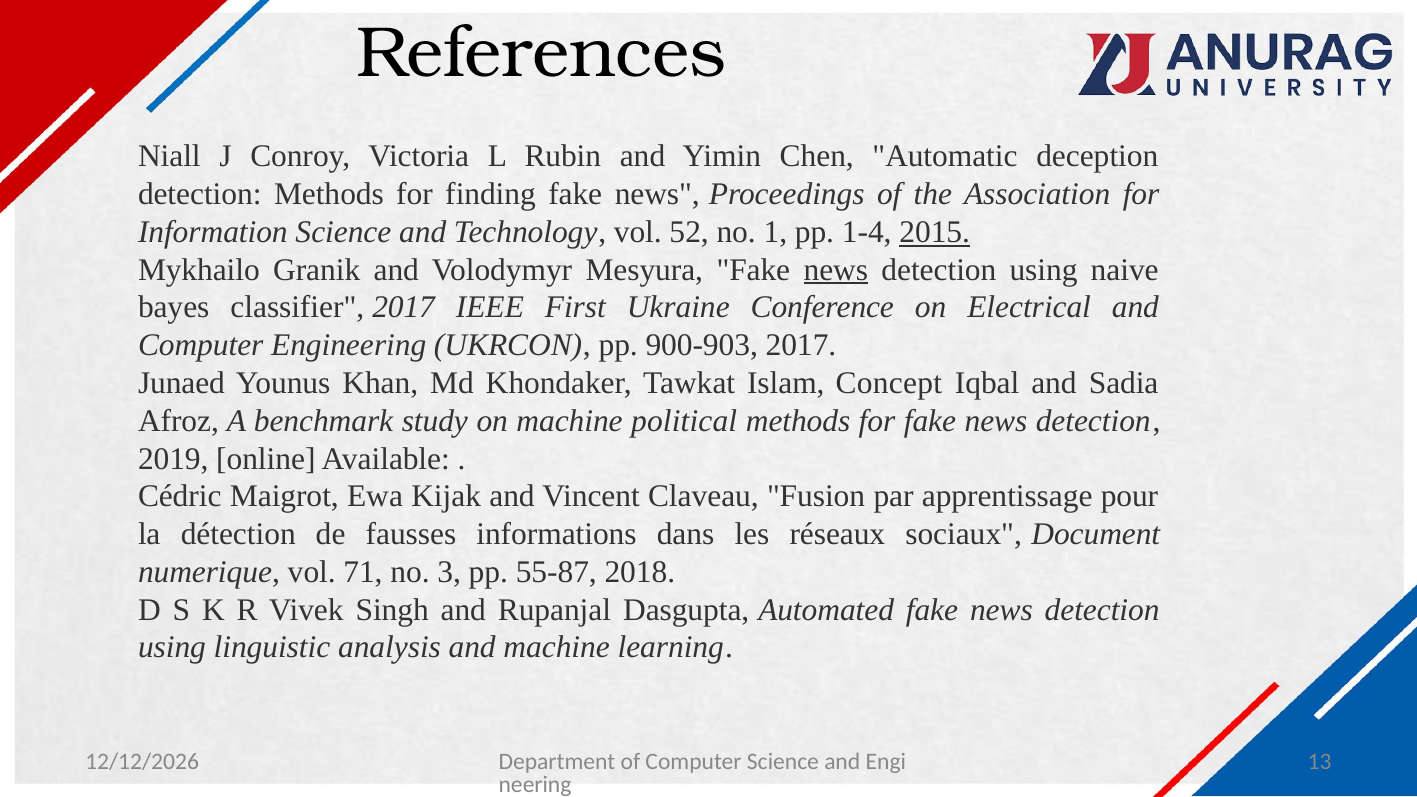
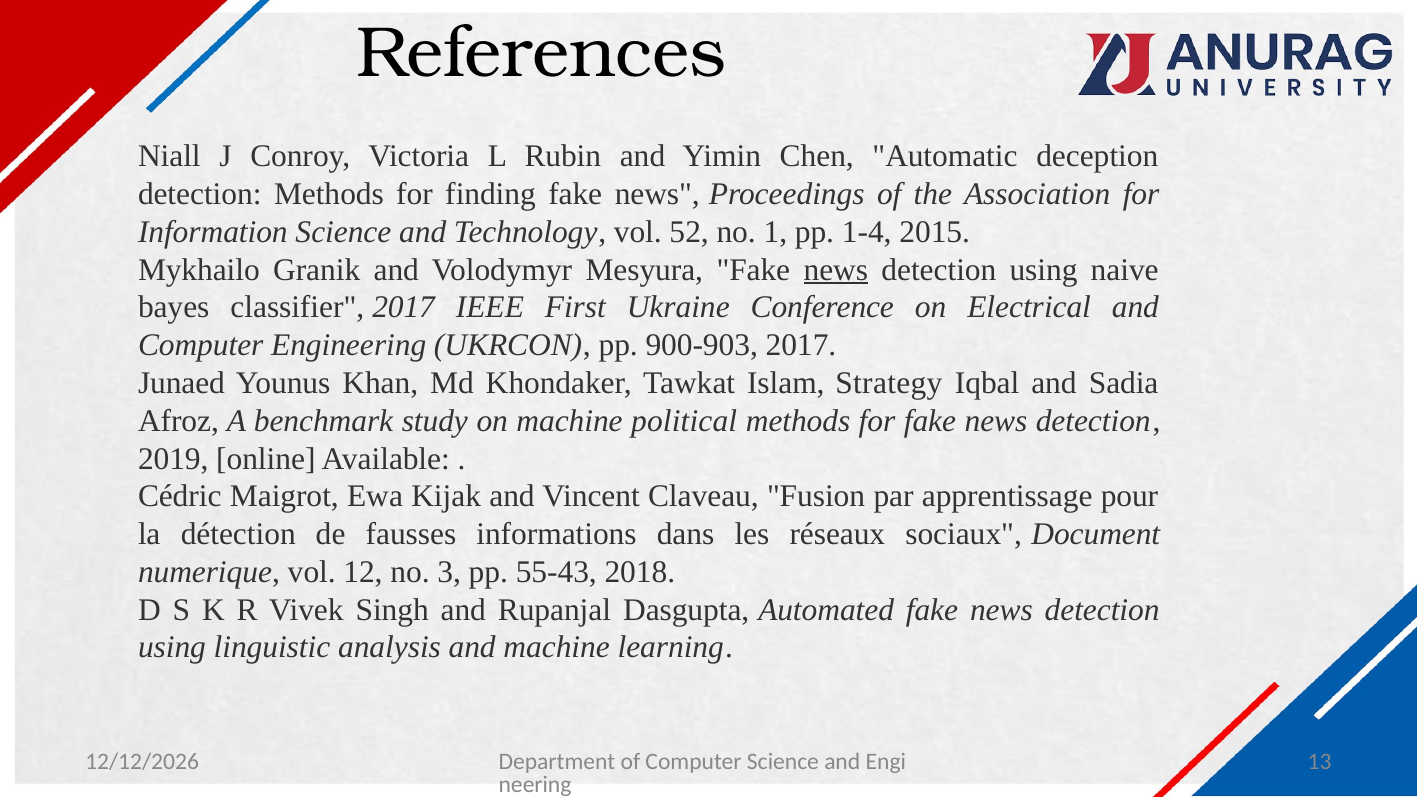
2015 underline: present -> none (935, 232)
Concept: Concept -> Strategy (889, 383)
71: 71 -> 12 (363, 572)
55-87: 55-87 -> 55-43 (556, 572)
